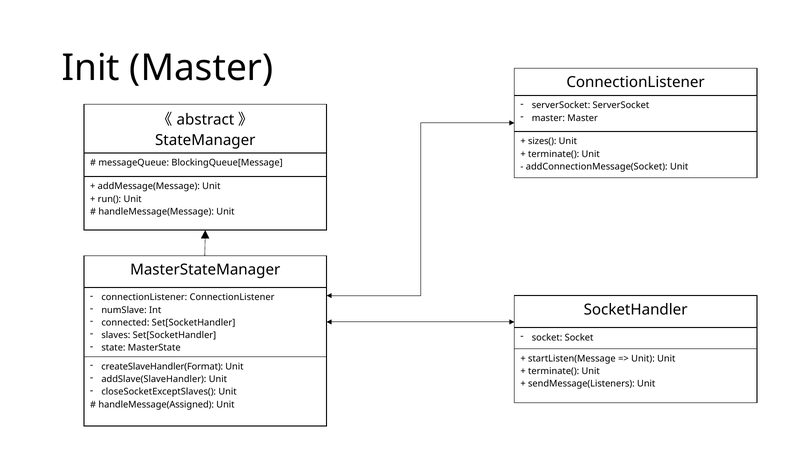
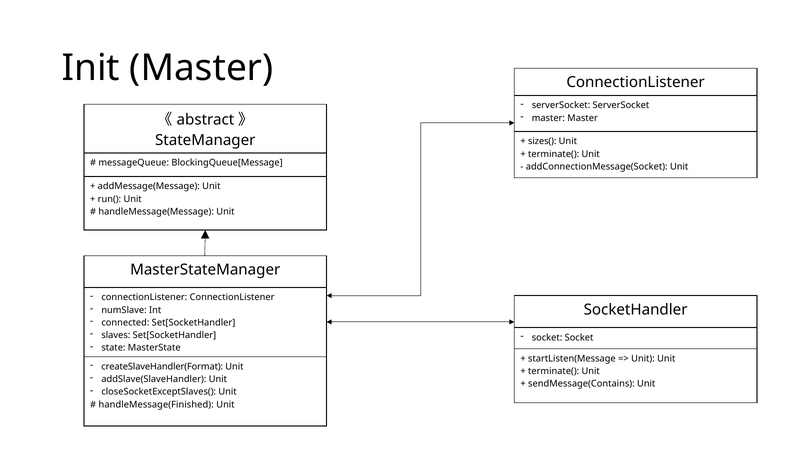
sendMessage(Listeners: sendMessage(Listeners -> sendMessage(Contains (581, 383)
handleMessage(Assigned: handleMessage(Assigned -> handleMessage(Finished (156, 404)
